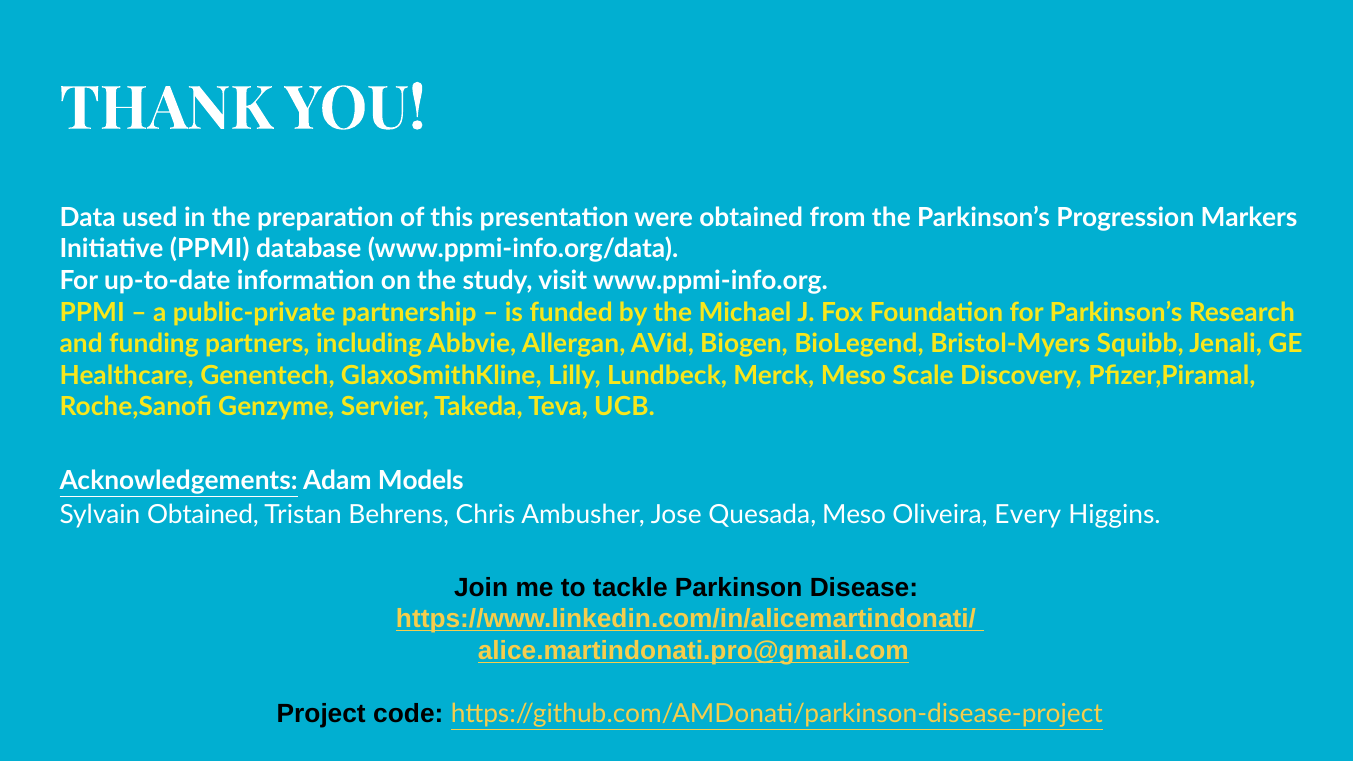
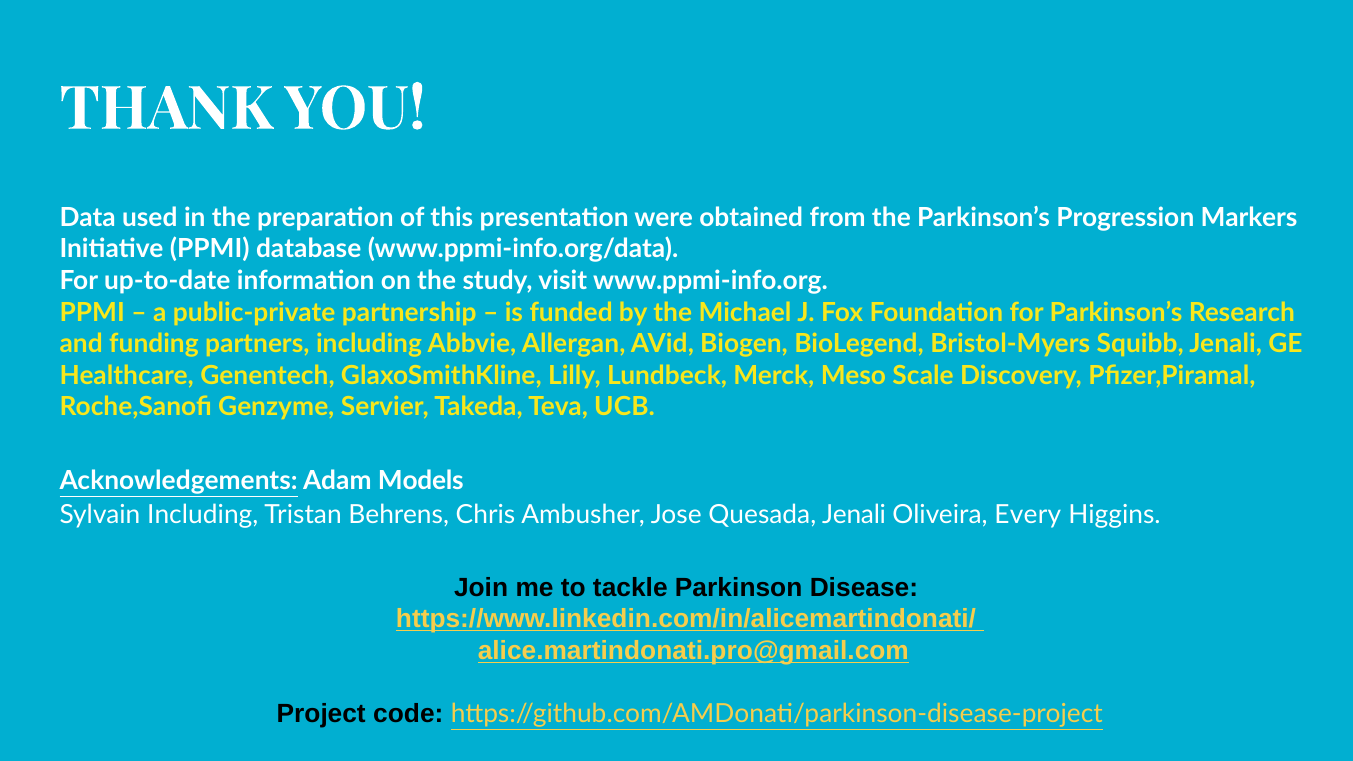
Sylvain Obtained: Obtained -> Including (203, 515)
Quesada Meso: Meso -> Jenali (854, 515)
